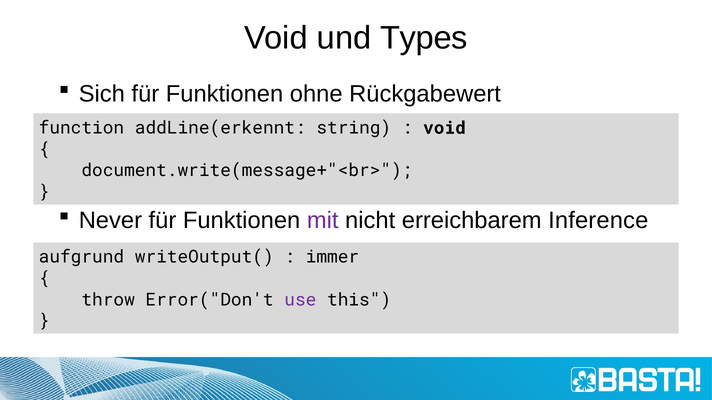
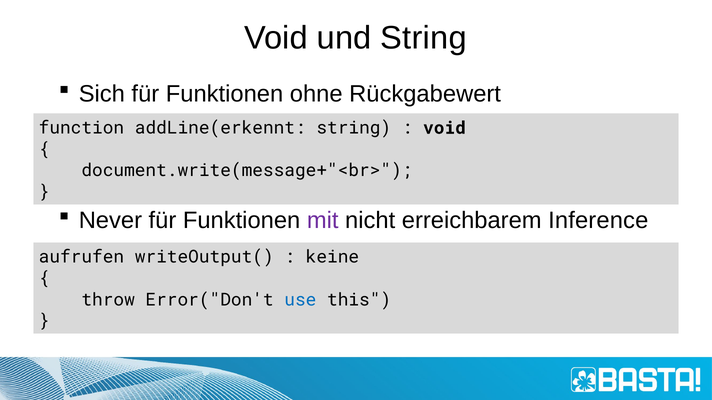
und Types: Types -> String (424, 38)
aufgrund: aufgrund -> aufrufen (81, 257)
immer: immer -> keine (332, 257)
use colour: purple -> blue (300, 300)
